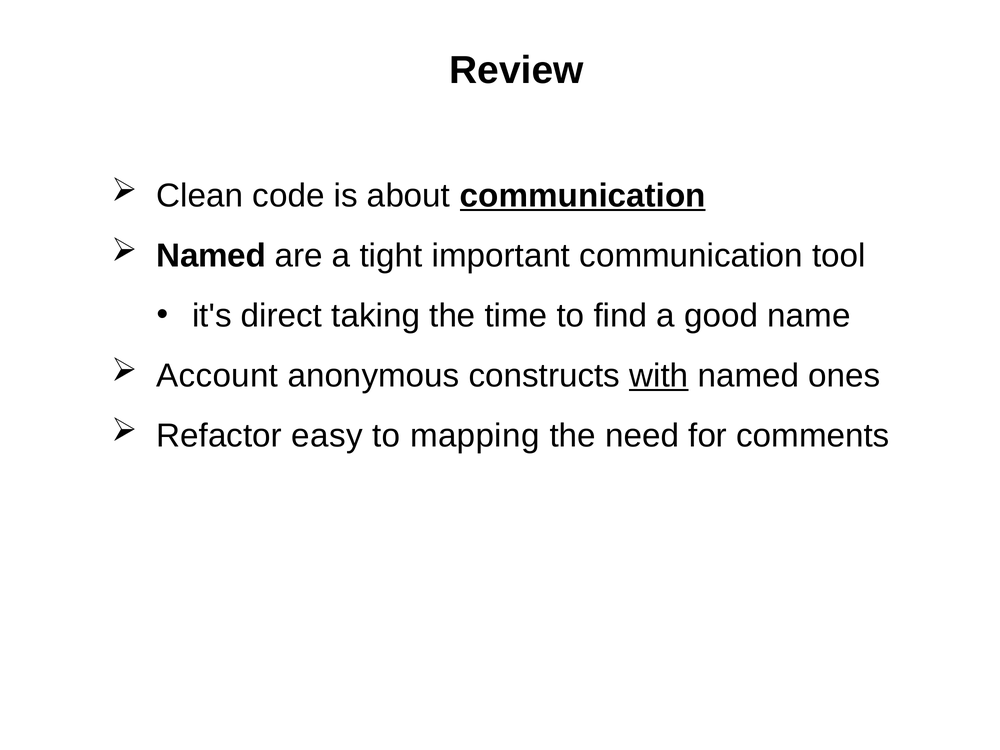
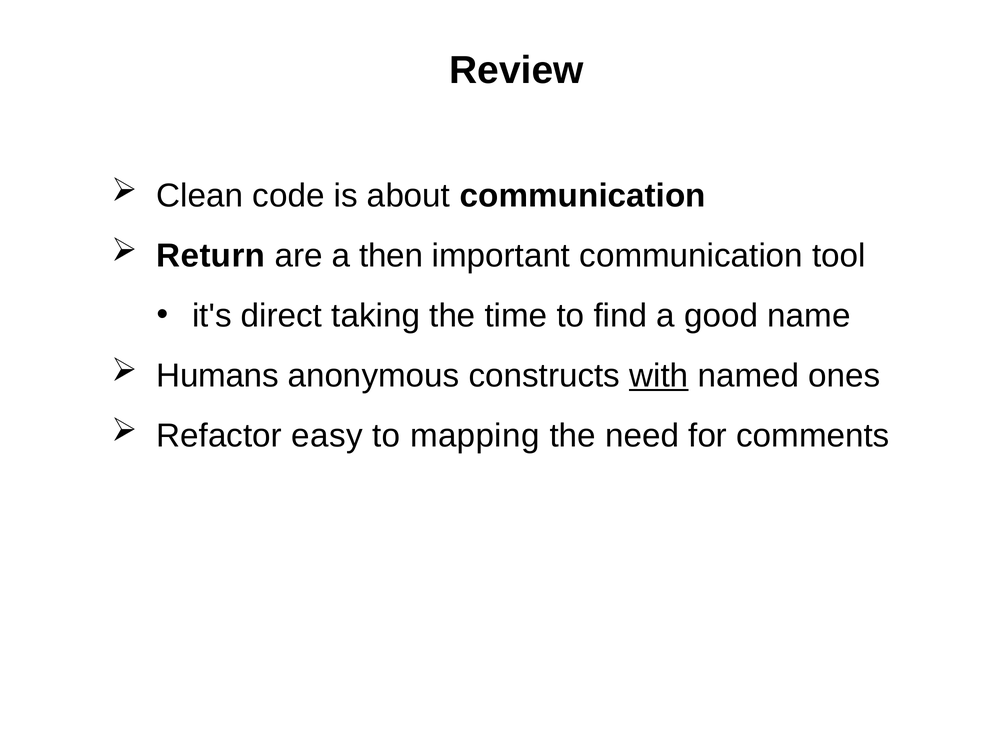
communication underline: present -> none (583, 196)
Named: Named -> Return (211, 256)
tight: tight -> then (391, 256)
Account: Account -> Humans (218, 376)
